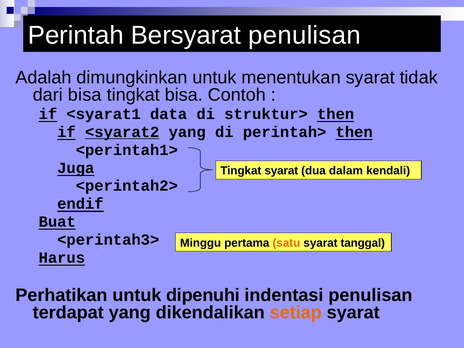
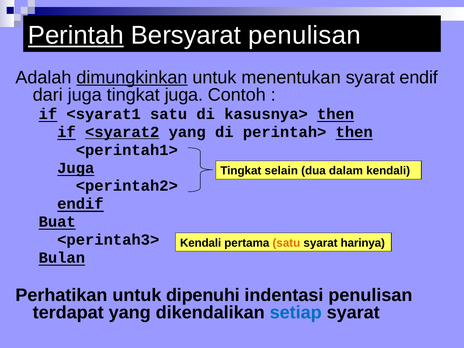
Perintah underline: none -> present (76, 35)
dimungkinkan underline: none -> present (132, 77)
syarat tidak: tidak -> endif (419, 77)
dari bisa: bisa -> juga (85, 95)
tingkat bisa: bisa -> juga (184, 95)
<syarat1 data: data -> satu (169, 114)
struktur>: struktur> -> kasusnya> (266, 114)
Tingkat syarat: syarat -> selain (281, 171)
Minggu: Minggu -> Kendali (201, 243)
tanggal: tanggal -> harinya (363, 243)
Harus: Harus -> Bulan (62, 258)
setiap colour: orange -> blue (296, 312)
